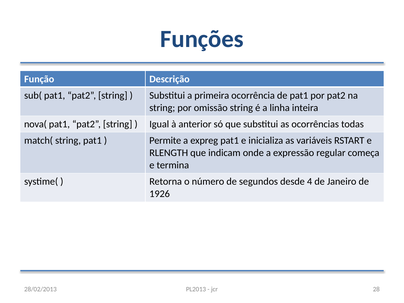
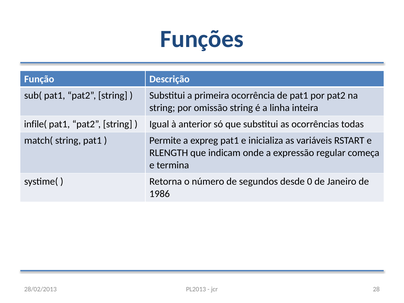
nova(: nova( -> infile( (35, 124)
4: 4 -> 0 (310, 182)
1926: 1926 -> 1986 (160, 194)
